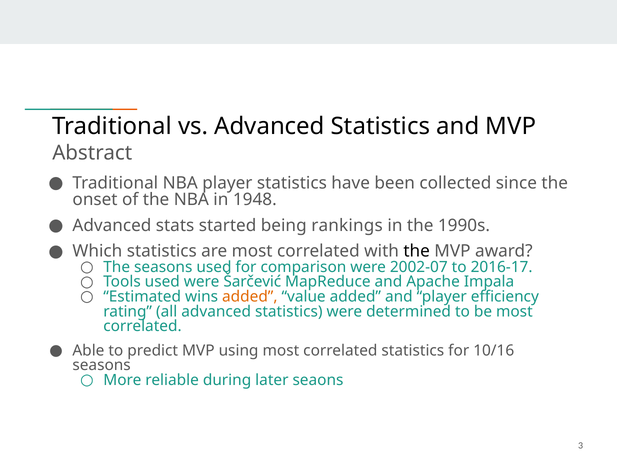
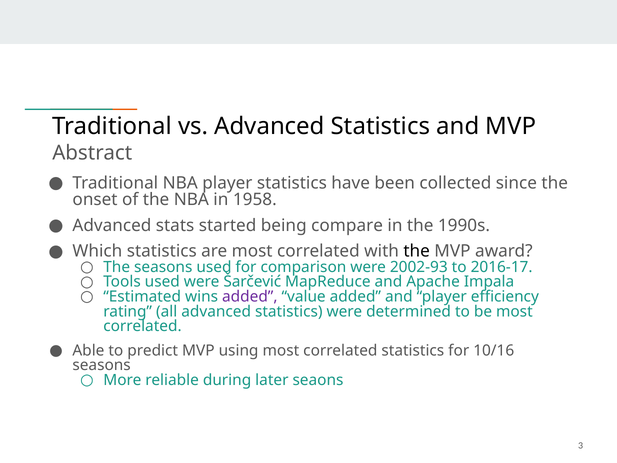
1948: 1948 -> 1958 (255, 199)
rankings: rankings -> compare (347, 225)
2002-07: 2002-07 -> 2002-93 (419, 267)
added colour: orange -> purple (250, 296)
